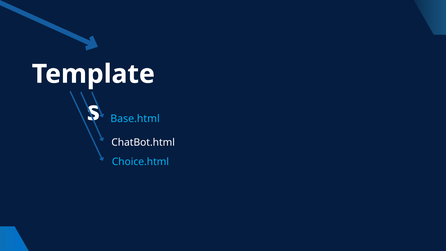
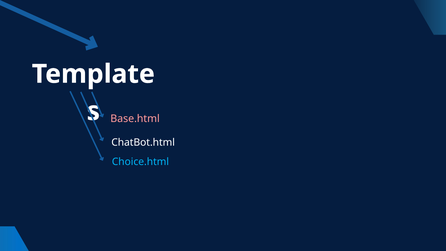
Base.html colour: light blue -> pink (135, 119)
